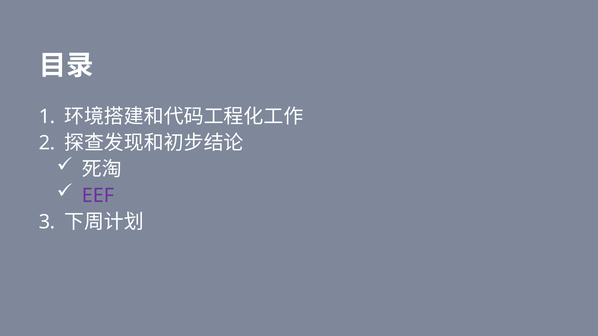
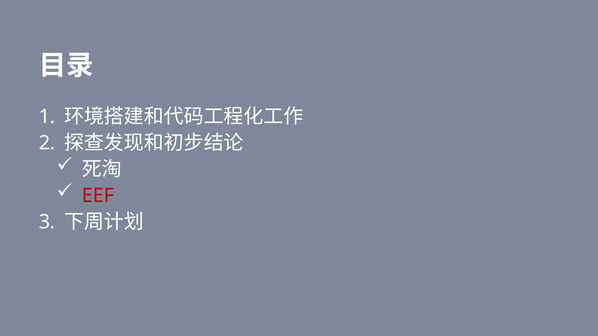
EEF colour: purple -> red (98, 196)
